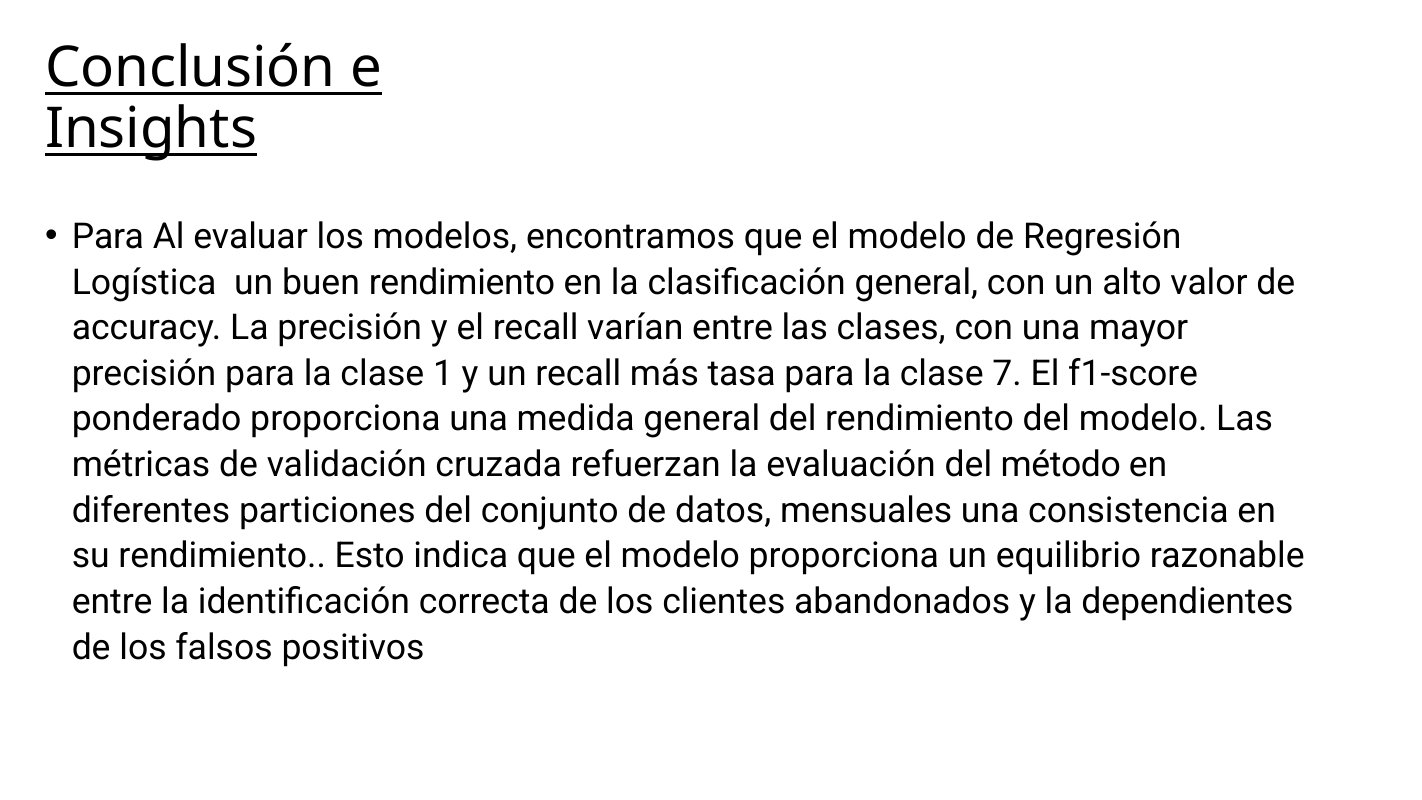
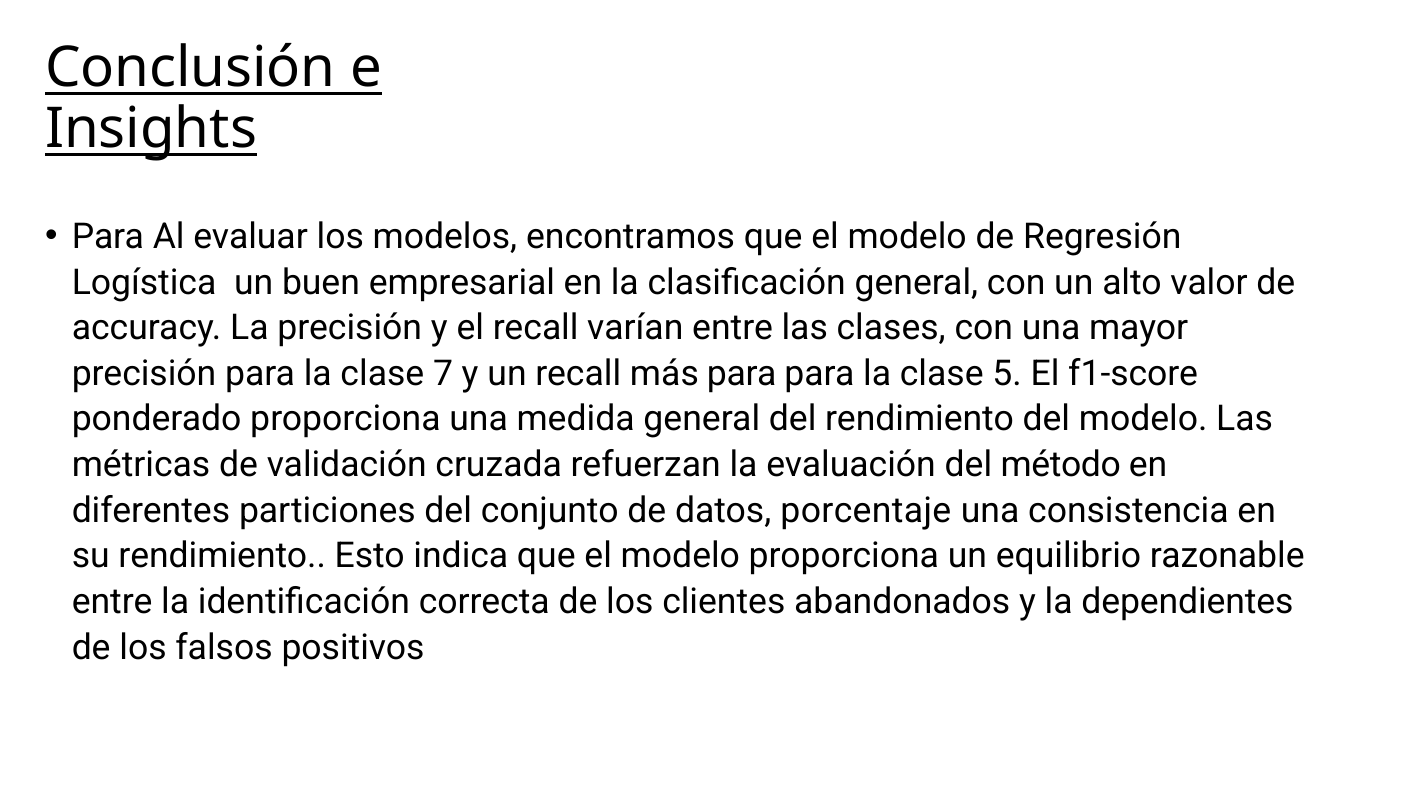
buen rendimiento: rendimiento -> empresarial (462, 282)
1: 1 -> 7 (443, 374)
más tasa: tasa -> para (742, 374)
7: 7 -> 5 (1007, 374)
mensuales: mensuales -> porcentaje (866, 510)
